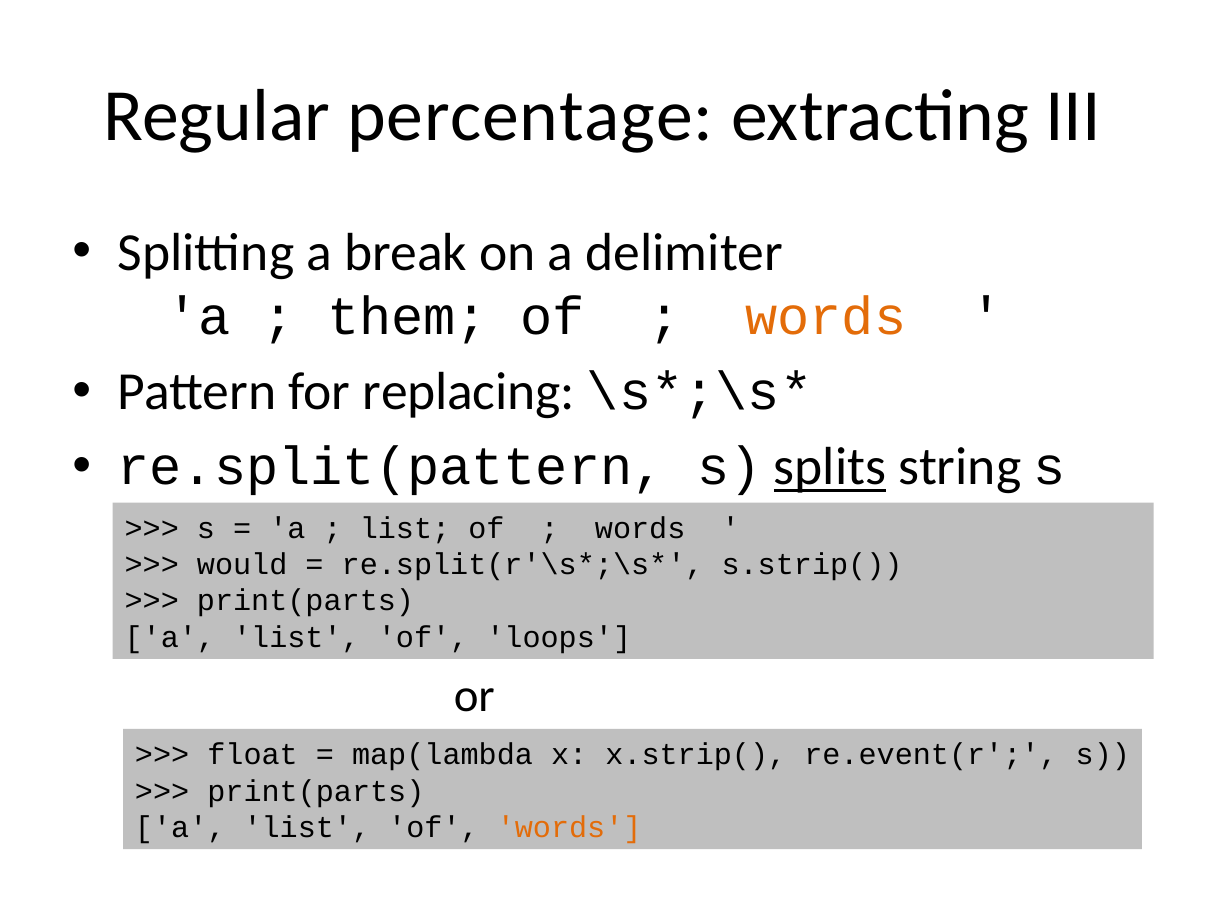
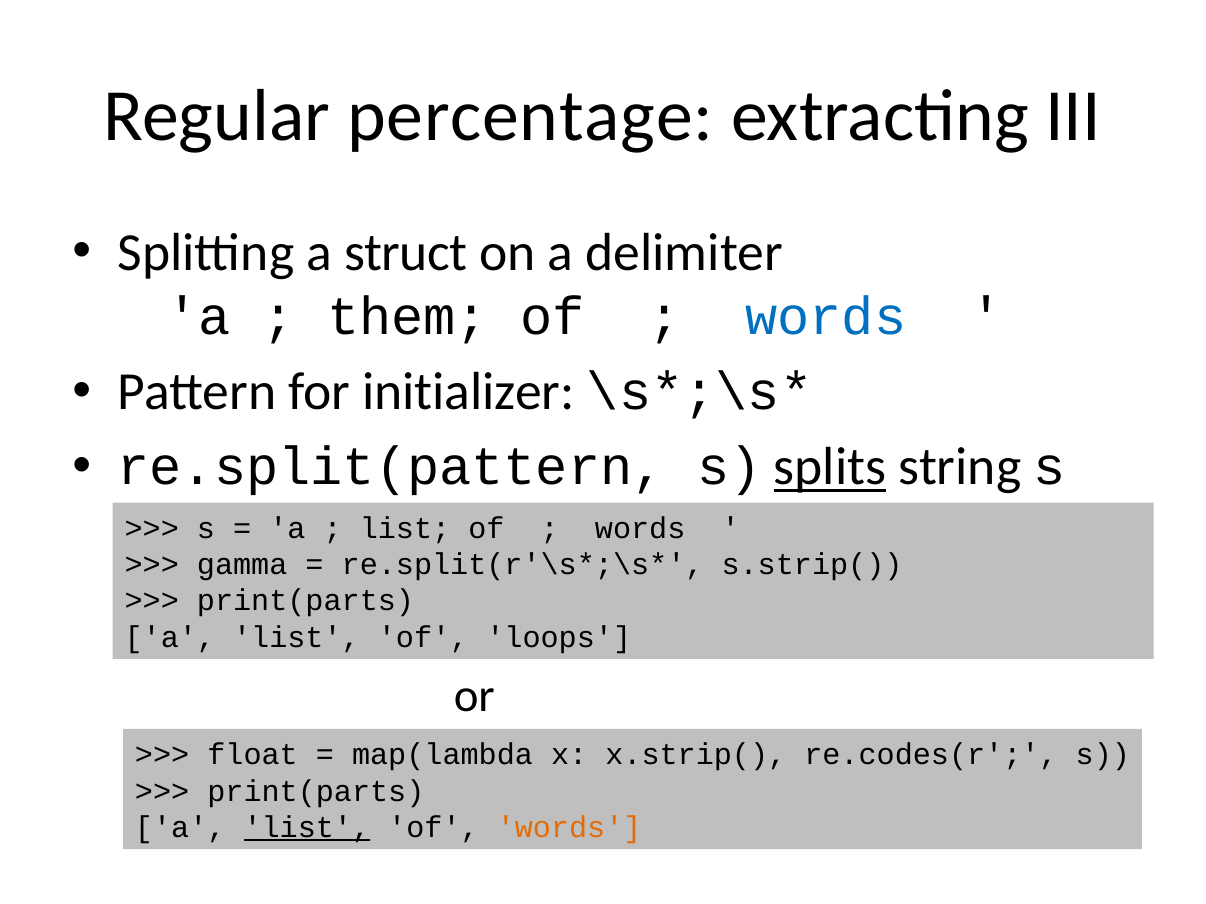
break: break -> struct (406, 253)
words colour: orange -> blue (826, 317)
replacing: replacing -> initializer (469, 392)
would: would -> gamma (242, 565)
re.event(r: re.event(r -> re.codes(r (931, 755)
list underline: none -> present (307, 828)
